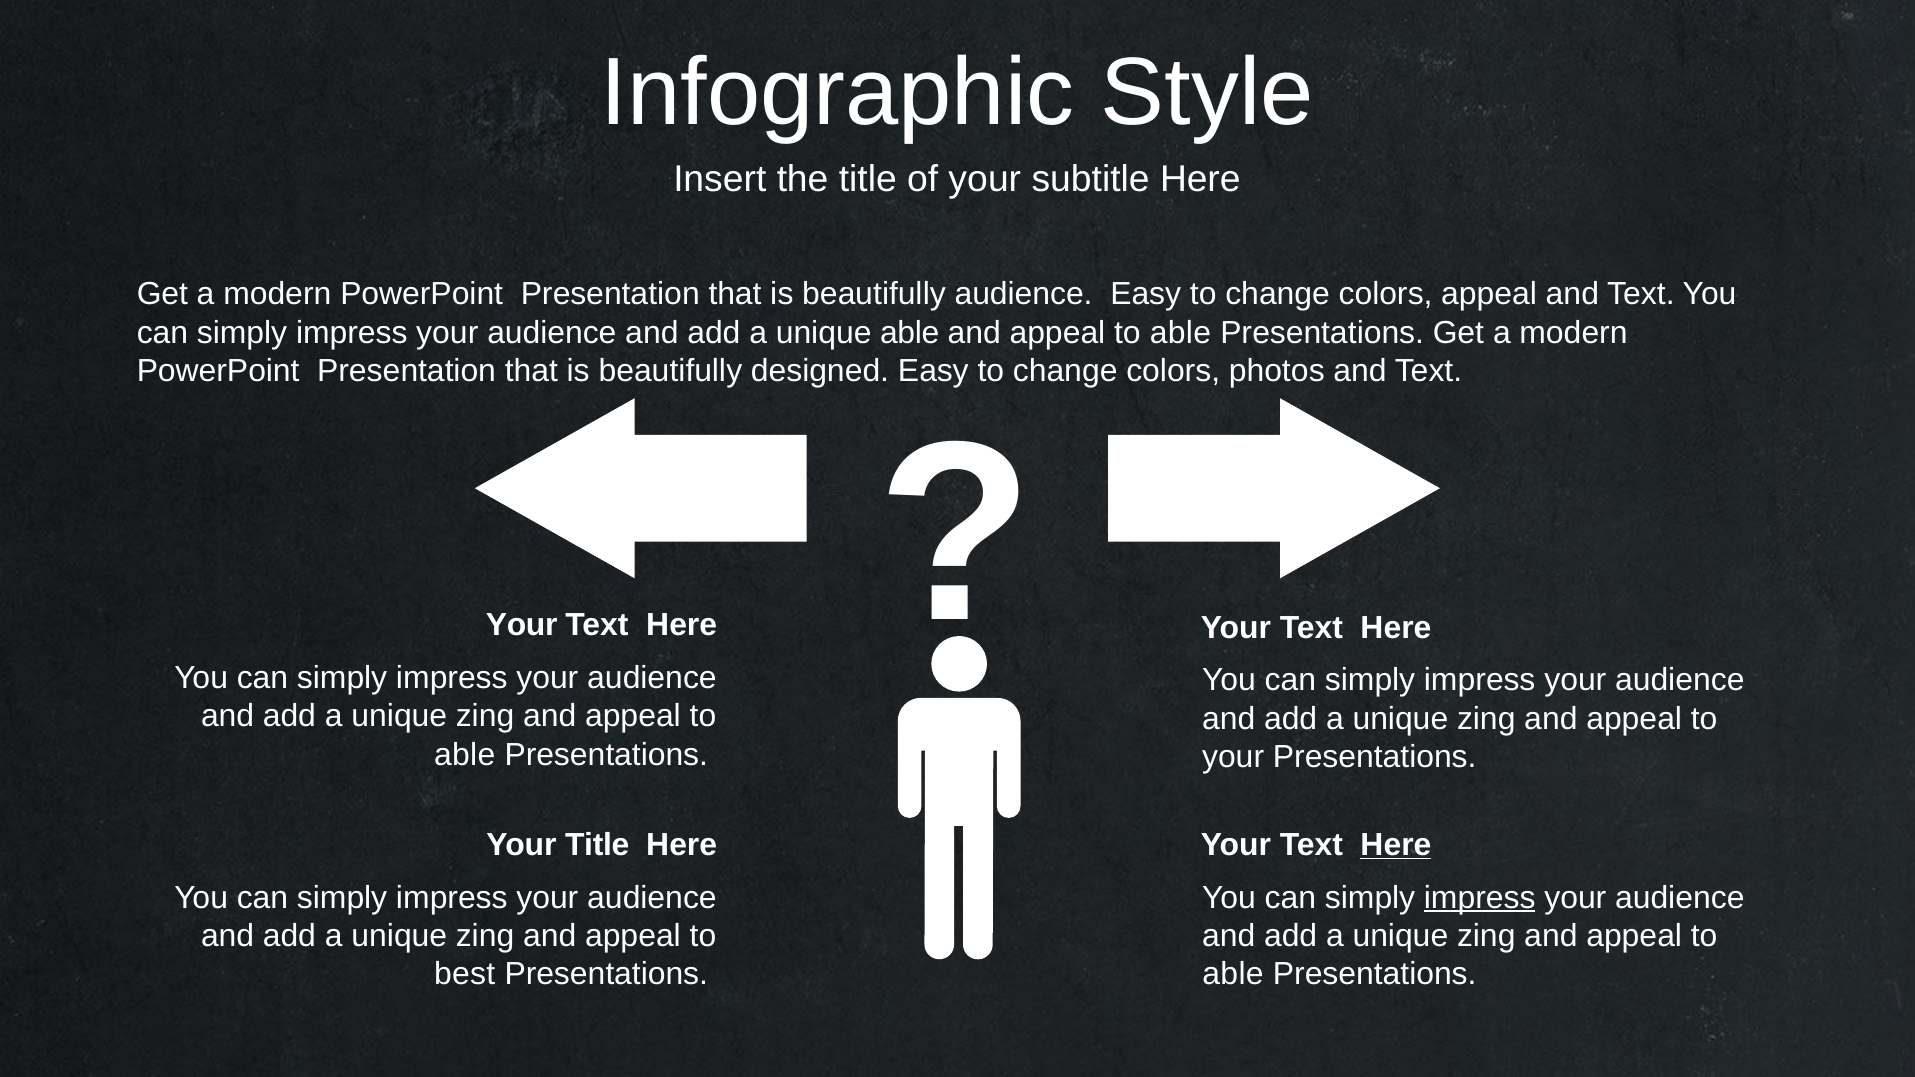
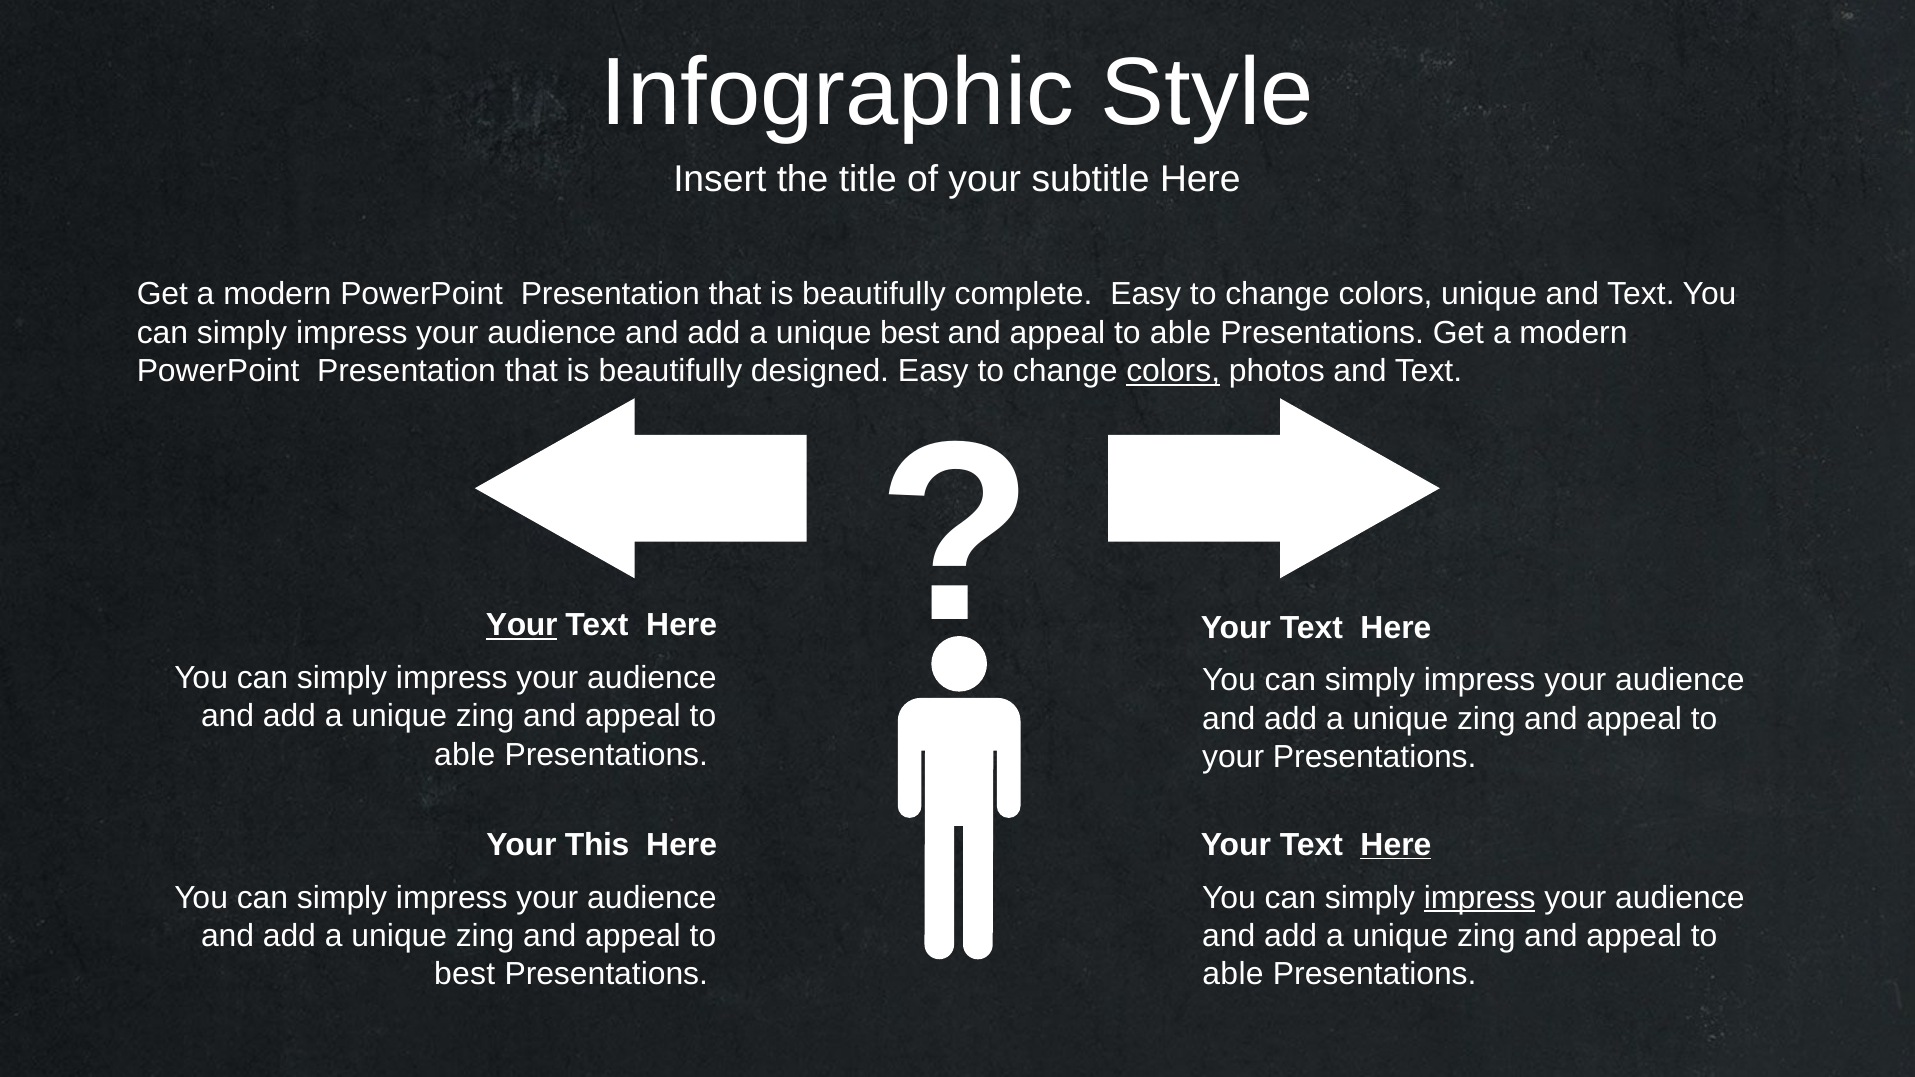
beautifully audience: audience -> complete (1024, 294)
colors appeal: appeal -> unique (1489, 294)
unique able: able -> best (910, 333)
colors underline: none -> present (1173, 371)
Your underline: none -> present (522, 625)
Your Title: Title -> This (597, 845)
